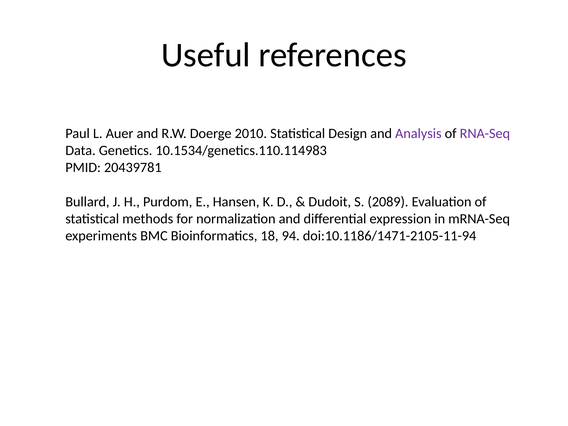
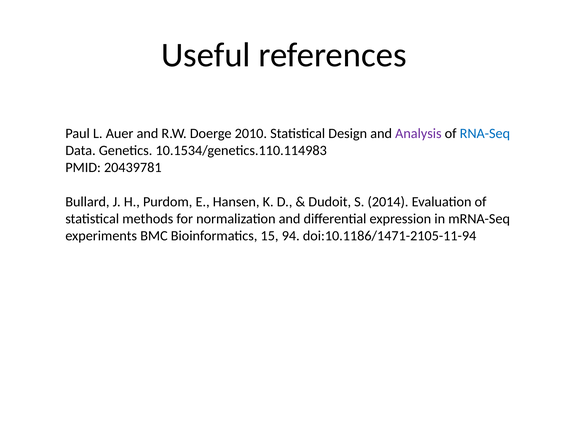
RNA-Seq colour: purple -> blue (485, 134)
2089: 2089 -> 2014 (388, 202)
18: 18 -> 15 (270, 236)
